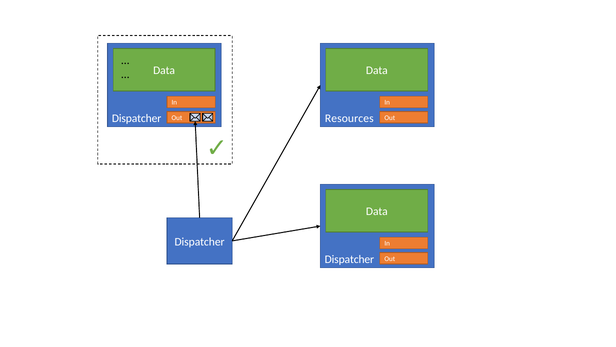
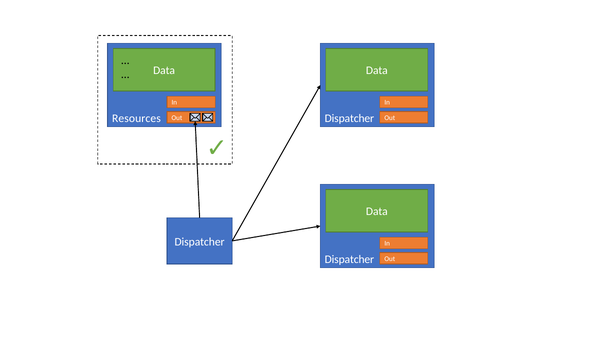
Dispatcher: Dispatcher -> Resources (136, 118)
Resources: Resources -> Dispatcher (349, 118)
